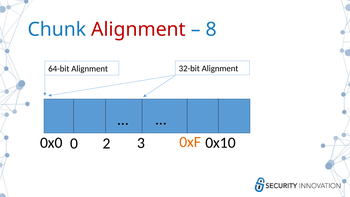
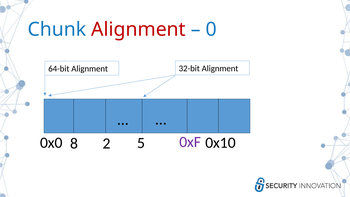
8: 8 -> 0 (211, 29)
0xF colour: orange -> purple (190, 142)
0: 0 -> 8 (74, 143)
3: 3 -> 5 (141, 143)
